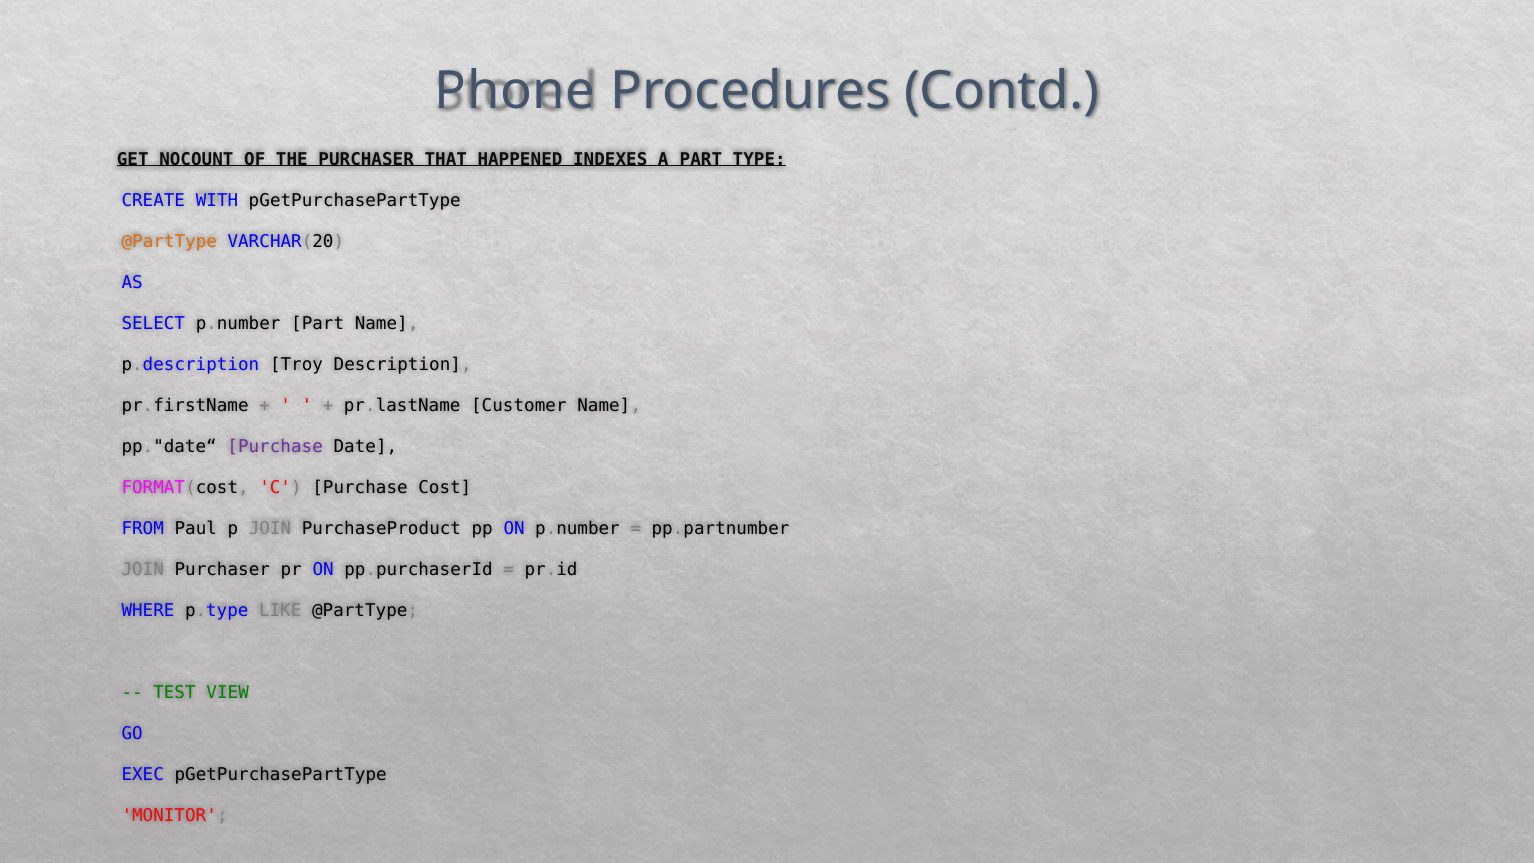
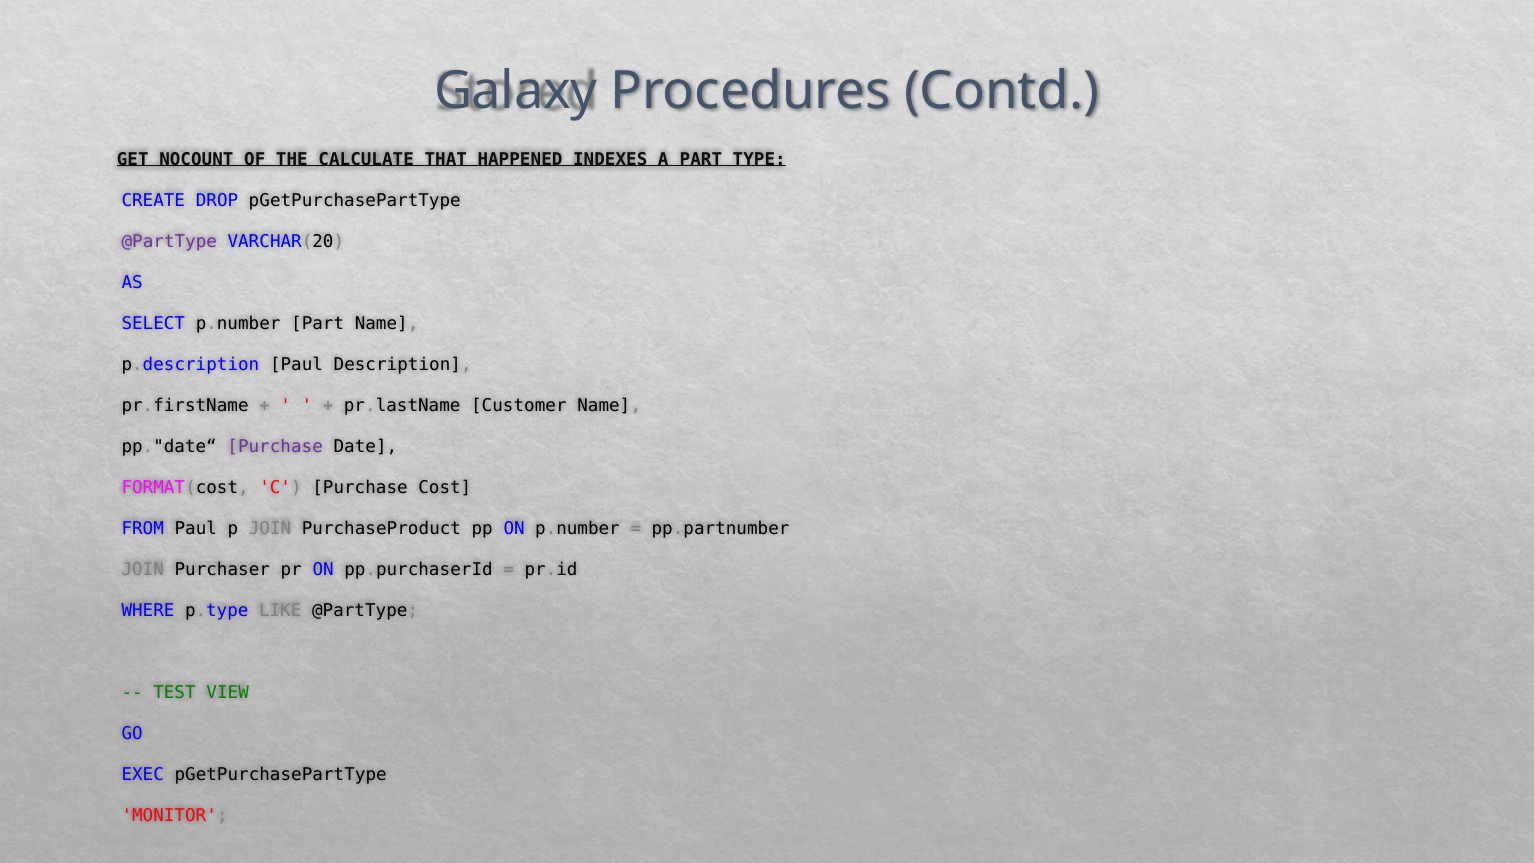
Phone: Phone -> Galaxy (516, 91)
THE PURCHASER: PURCHASER -> CALCULATE (366, 159)
WITH: WITH -> DROP (217, 200)
@PartType colour: orange -> purple (169, 241)
p.description Troy: Troy -> Paul (296, 364)
